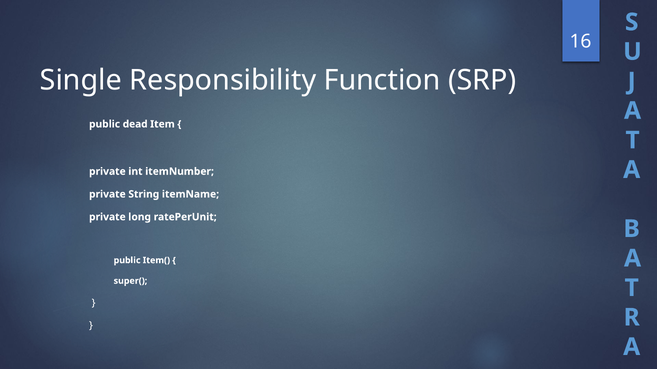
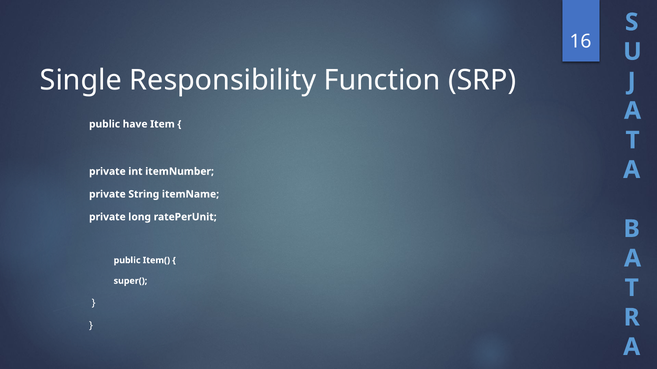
dead: dead -> have (135, 124)
